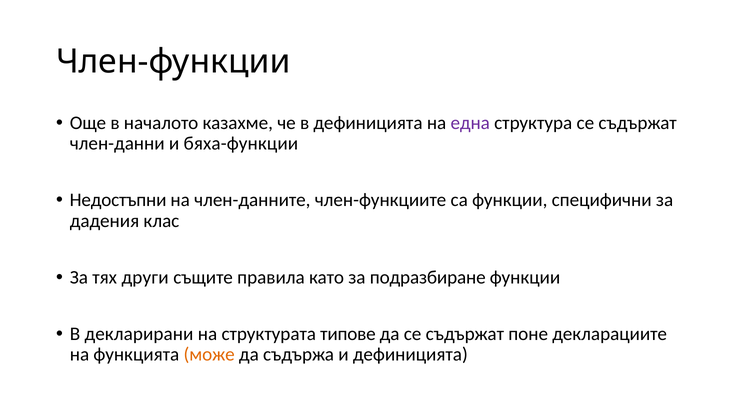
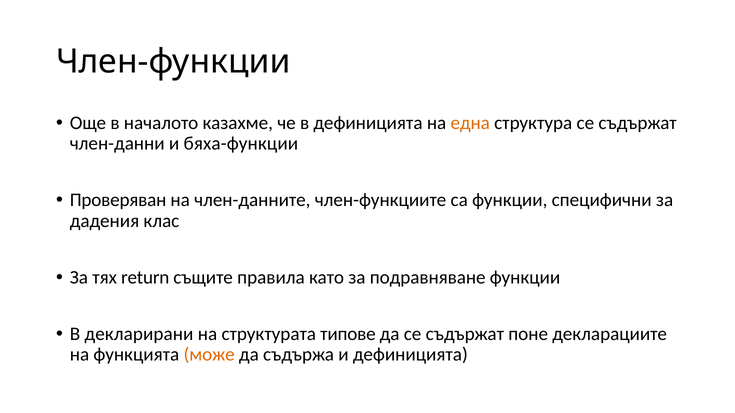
една colour: purple -> orange (470, 123)
Недостъпни: Недостъпни -> Проверяван (118, 200)
други: други -> return (145, 278)
подразбиране: подразбиране -> подравняване (428, 278)
